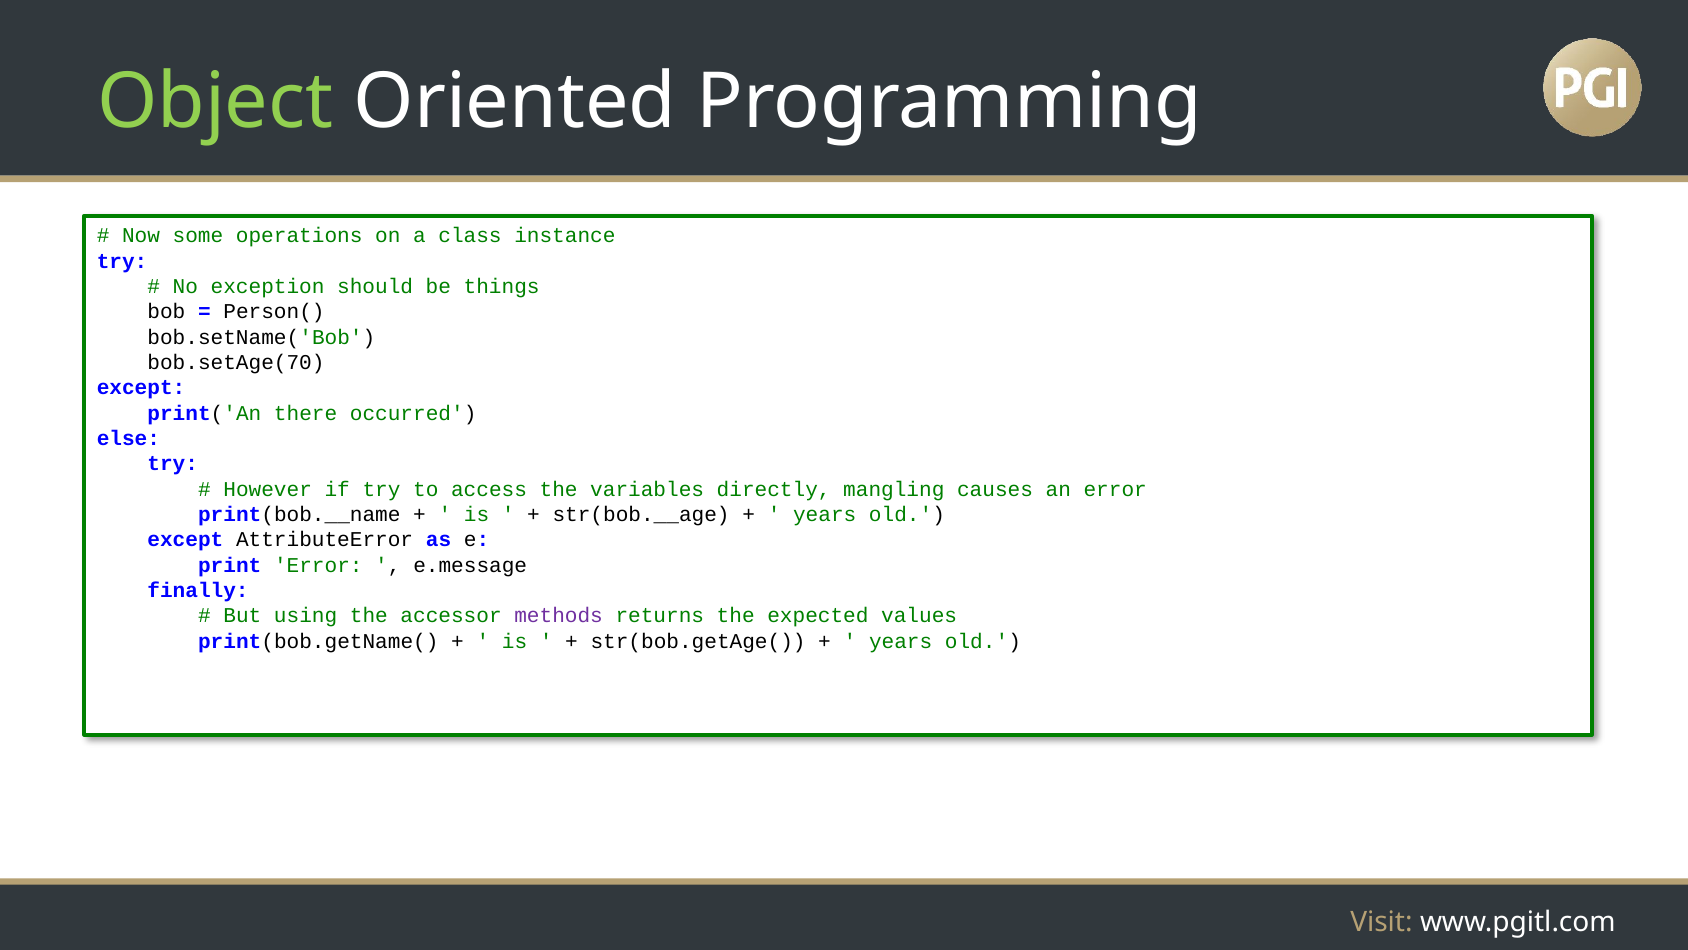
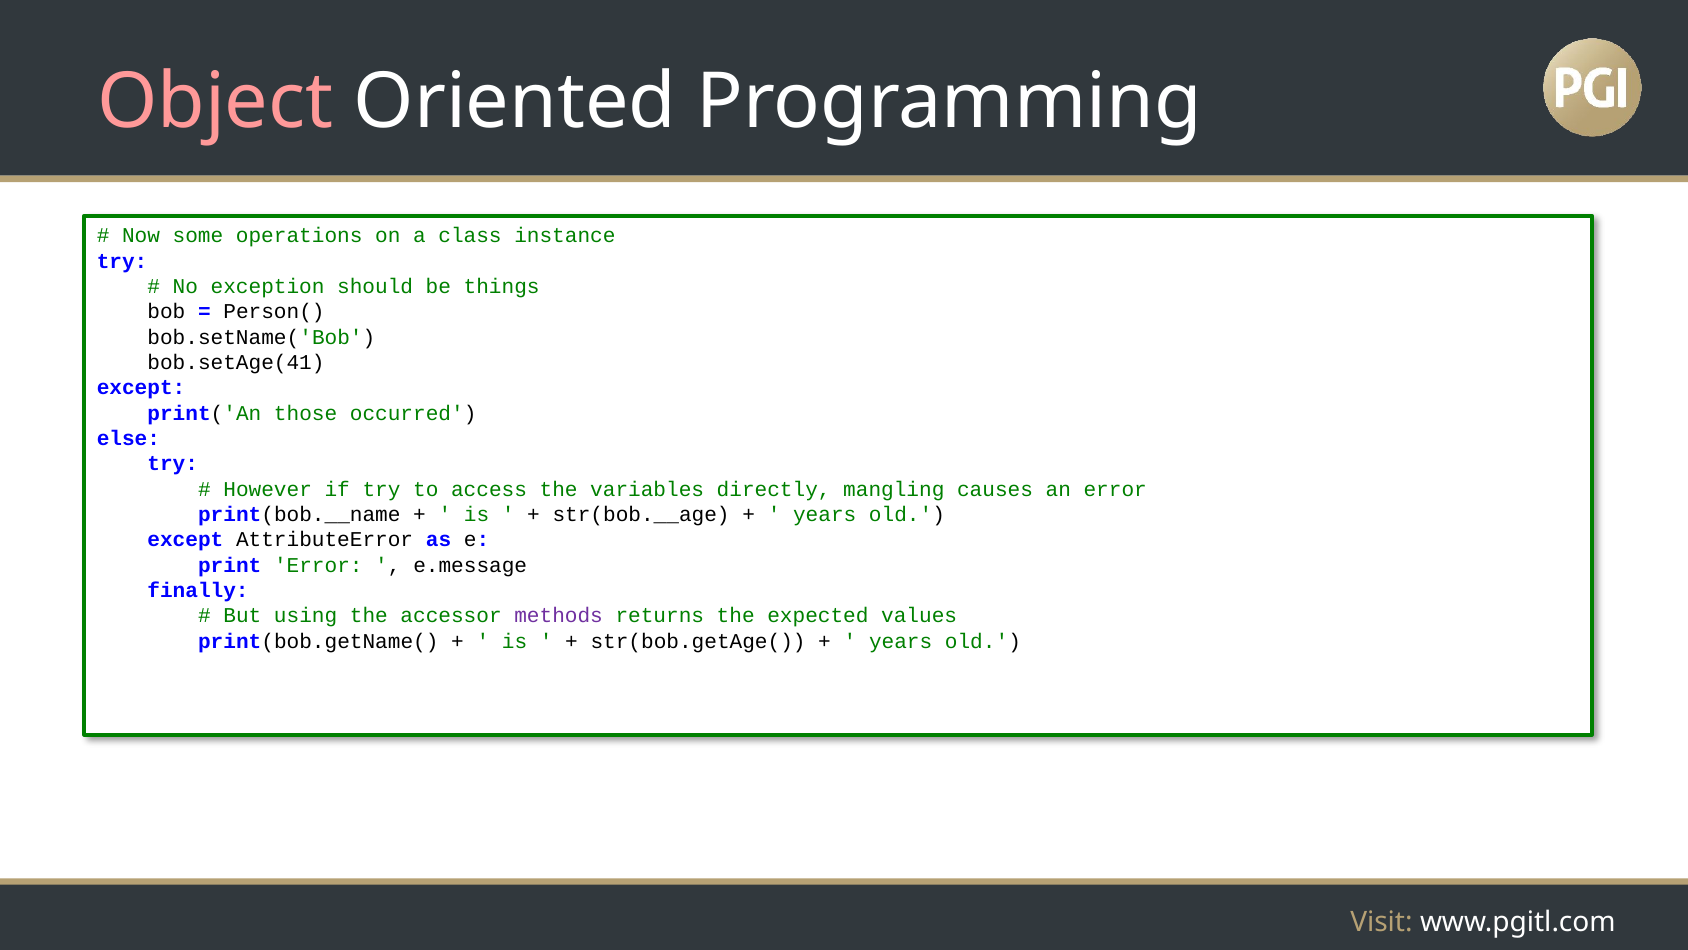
Object colour: light green -> pink (215, 102)
bob.setAge(70: bob.setAge(70 -> bob.setAge(41 (236, 362)
there: there -> those (306, 413)
